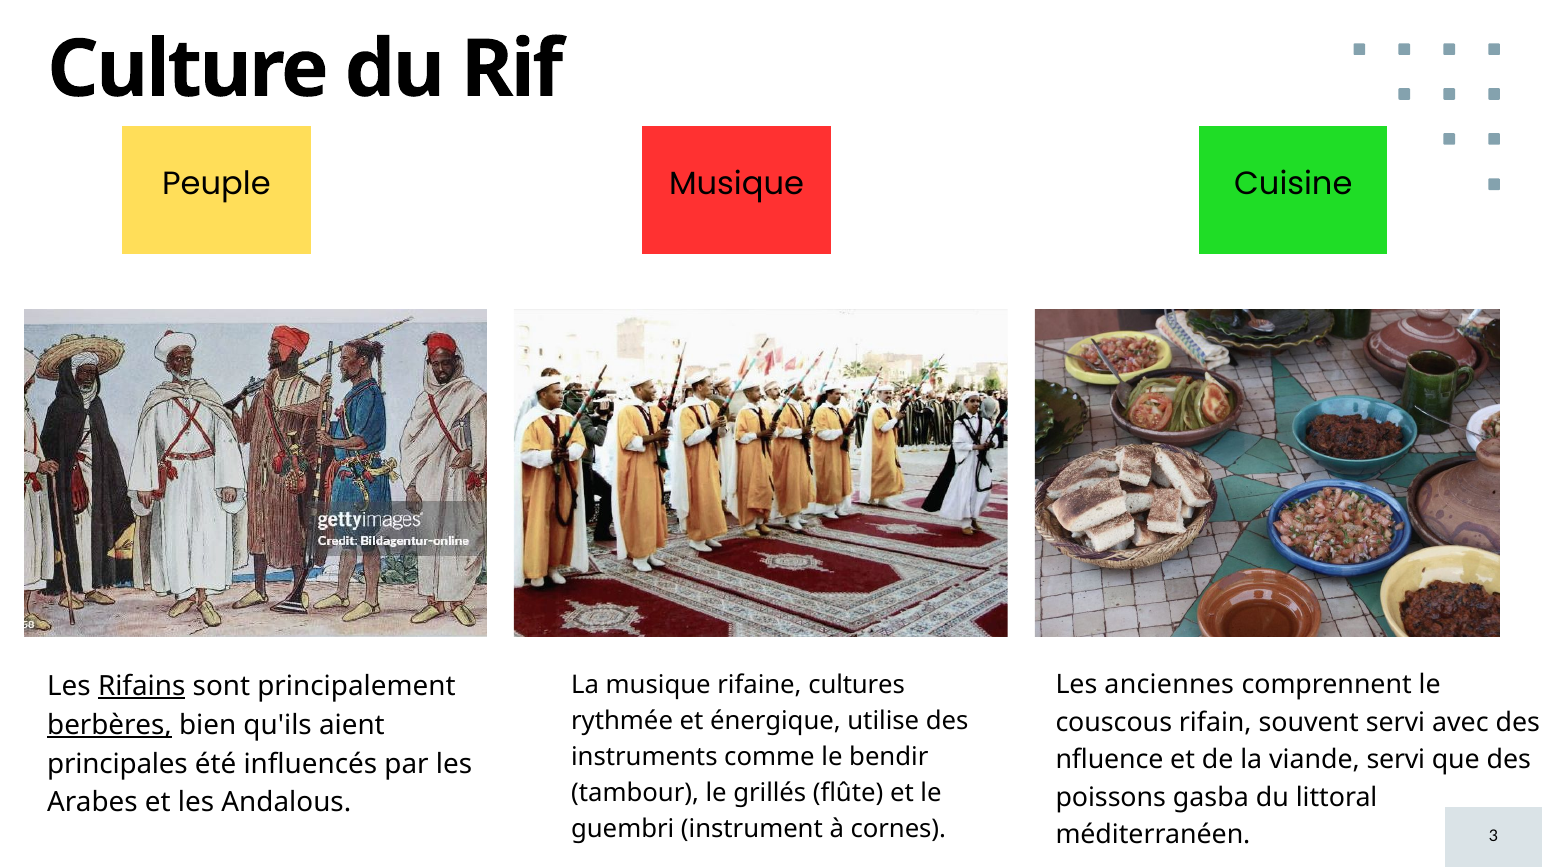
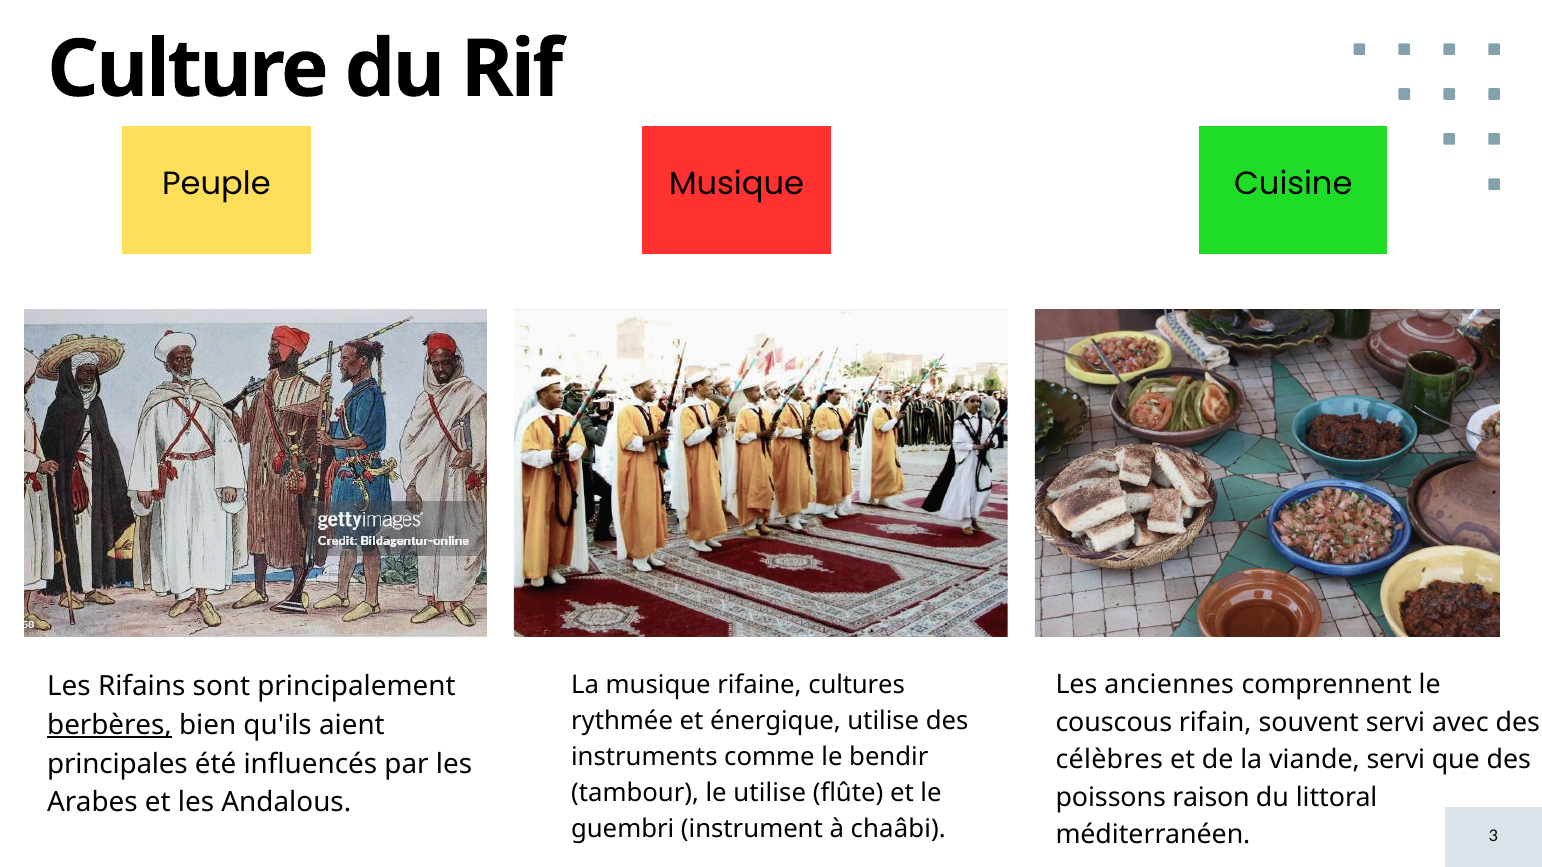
Rifains underline: present -> none (142, 686)
nfluence: nfluence -> célèbres (1109, 760)
le grillés: grillés -> utilise (770, 793)
gasba: gasba -> raison (1211, 798)
cornes: cornes -> chaâbi (898, 829)
